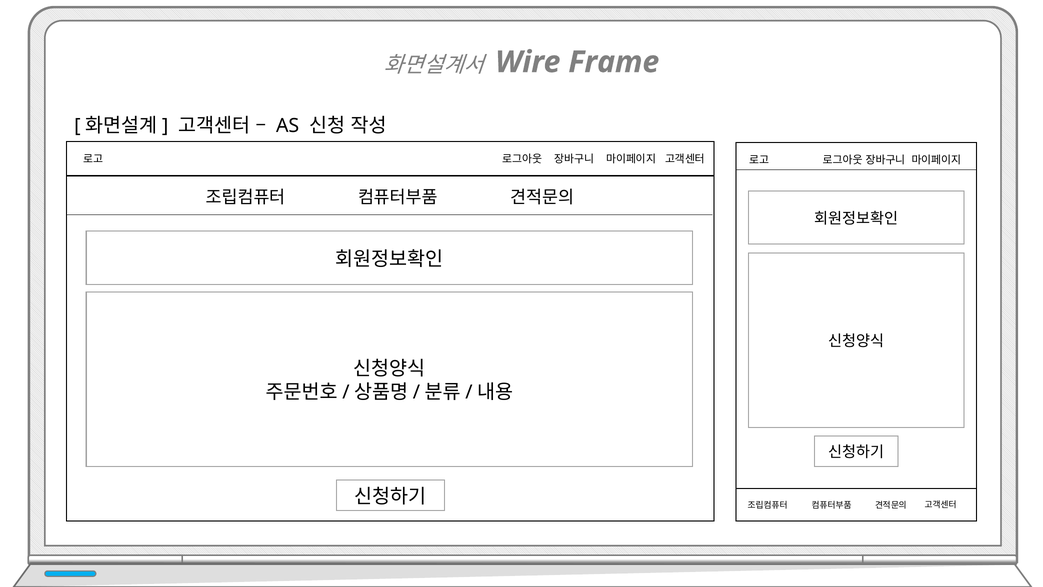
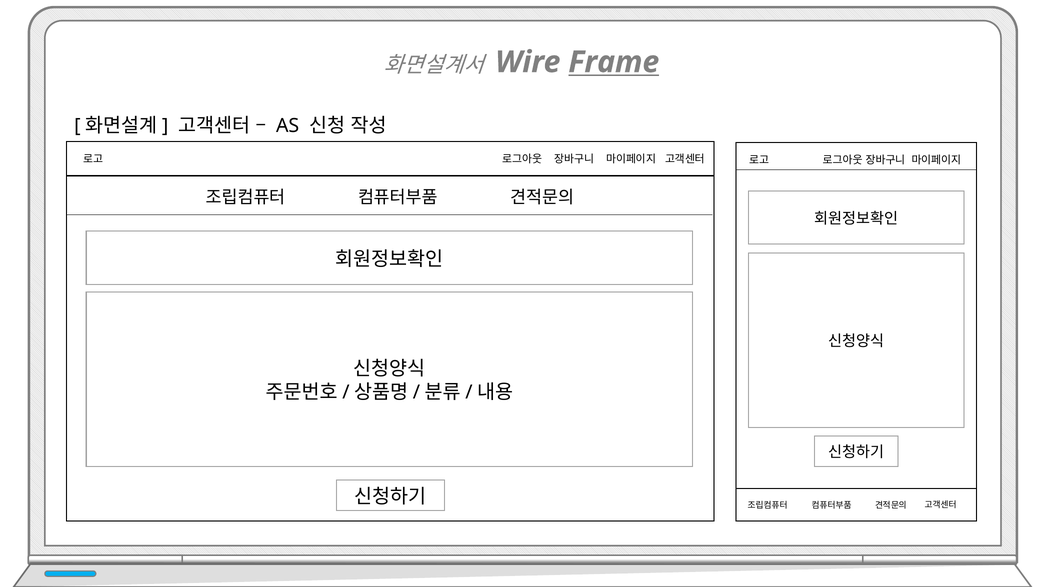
Frame underline: none -> present (614, 62)
